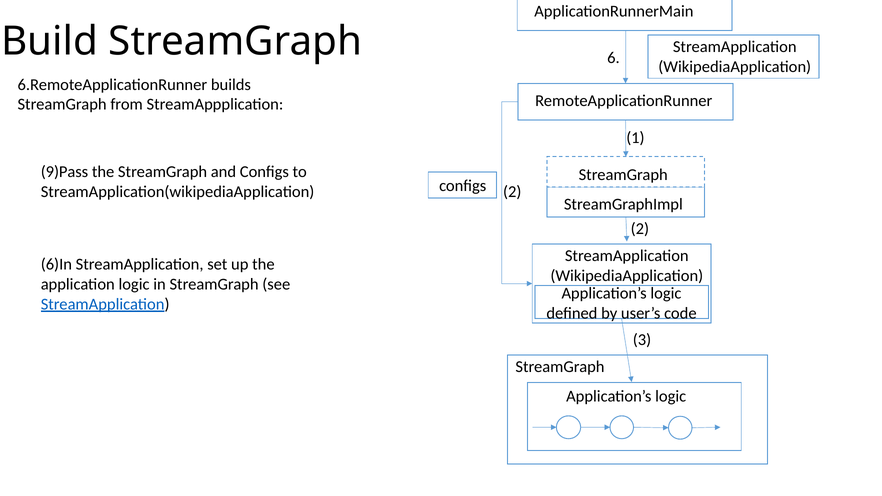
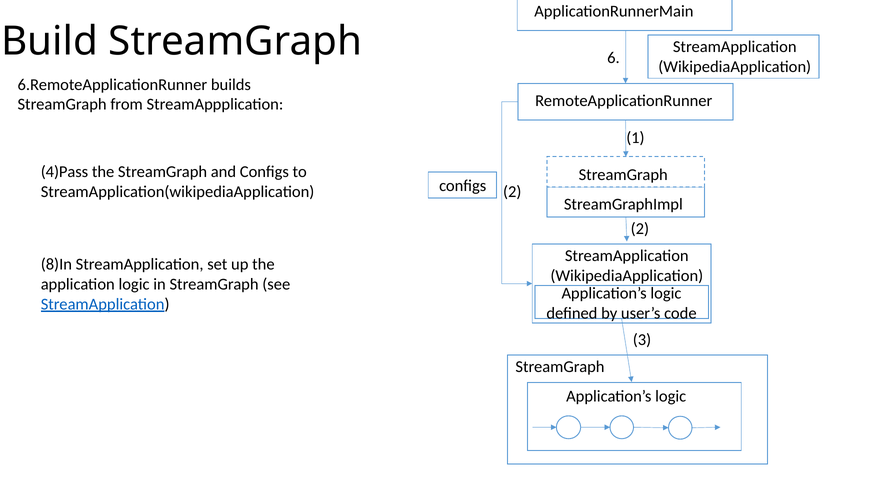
9)Pass: 9)Pass -> 4)Pass (64, 172)
6)In: 6)In -> 8)In (56, 265)
